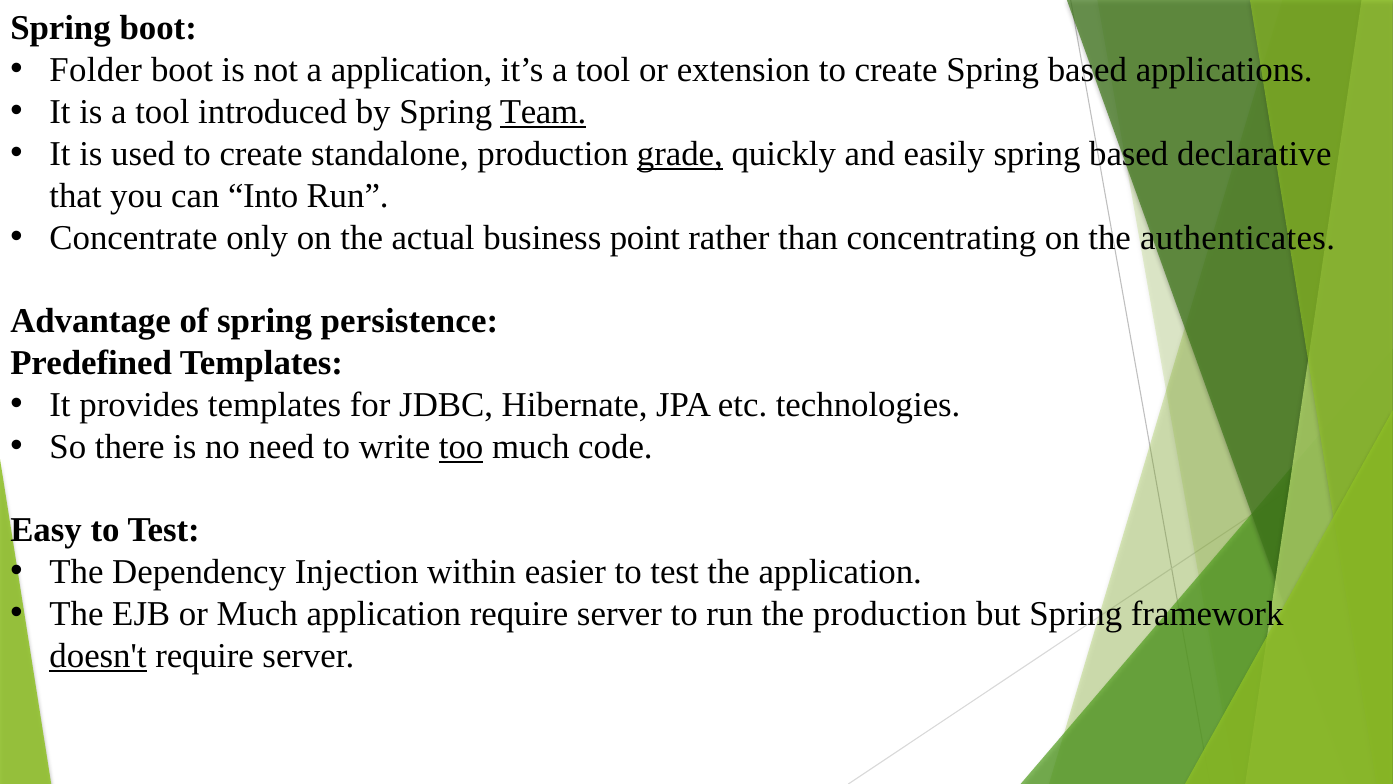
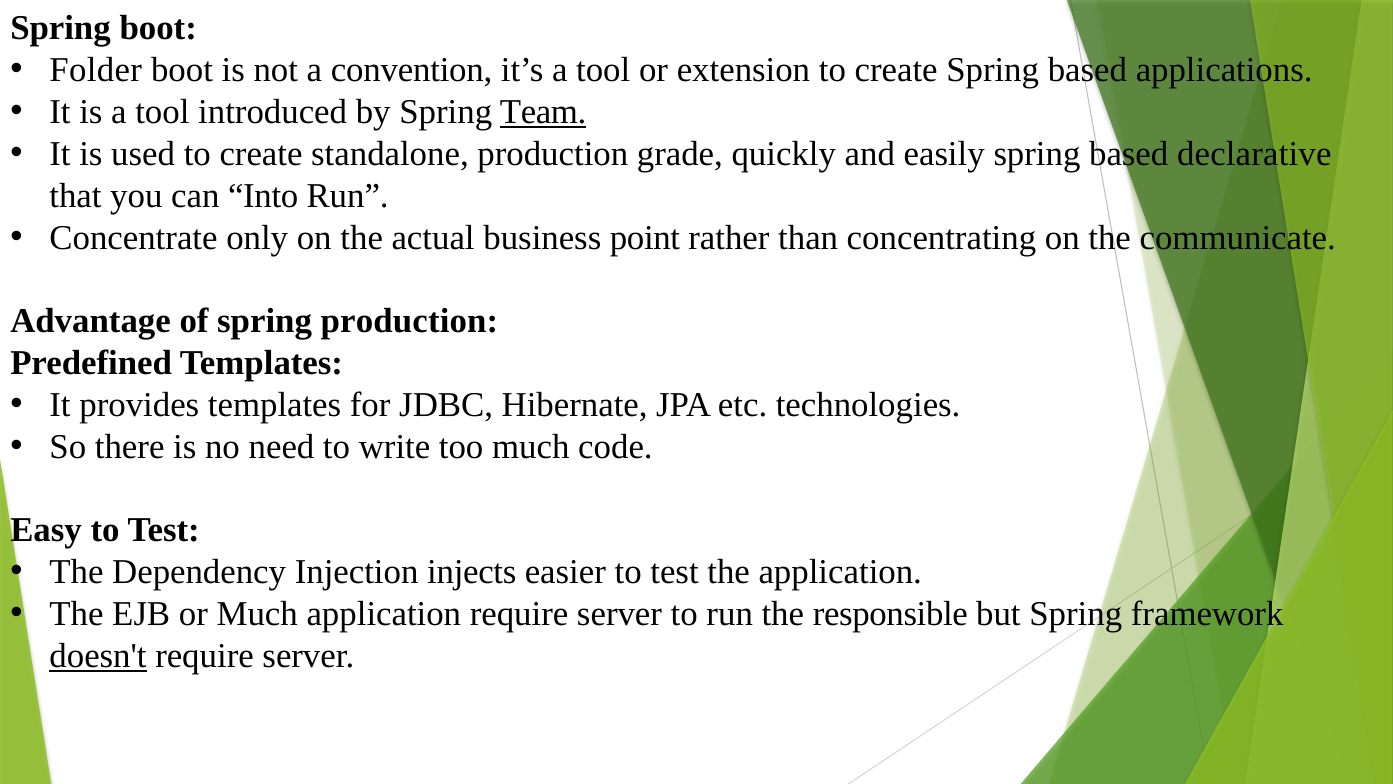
a application: application -> convention (412, 70)
grade underline: present -> none (680, 154)
authenticates: authenticates -> communicate (1238, 237)
spring persistence: persistence -> production (409, 321)
too underline: present -> none (461, 446)
within: within -> injects (472, 572)
the production: production -> responsible (890, 613)
